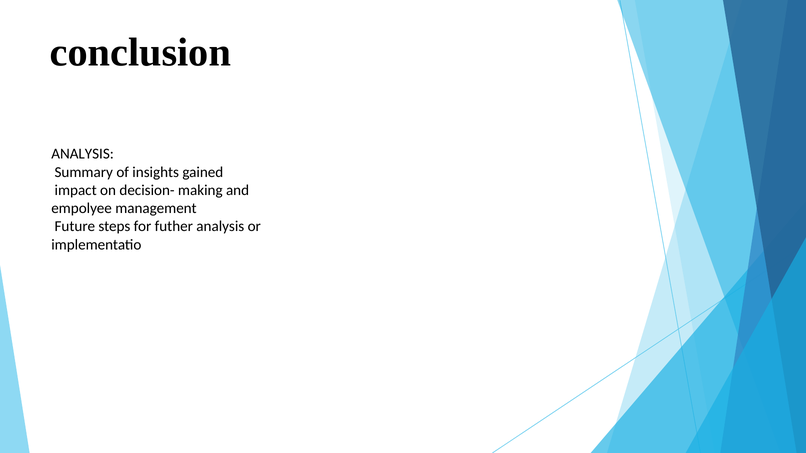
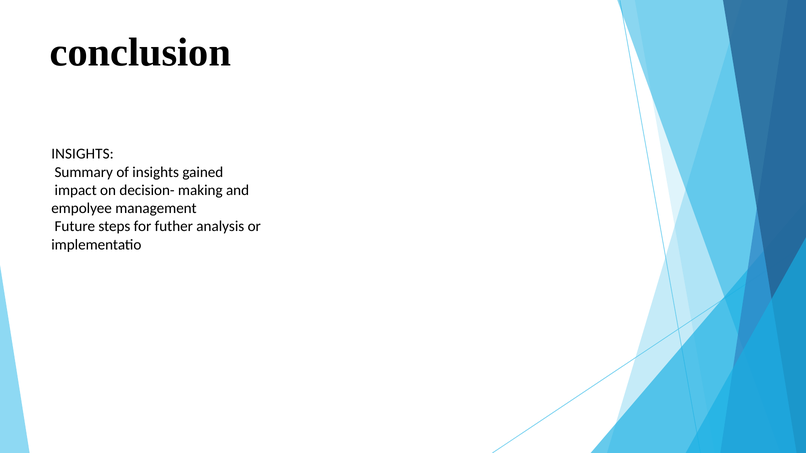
ANALYSIS: ANALYSIS -> INSIGHTS (83, 154)
